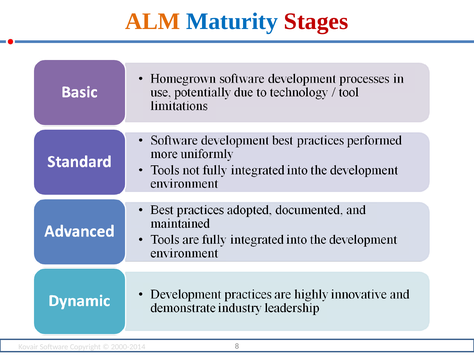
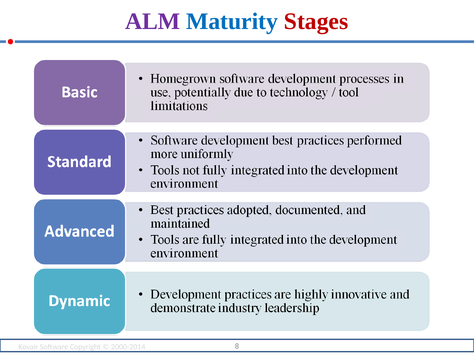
ALM colour: orange -> purple (153, 21)
